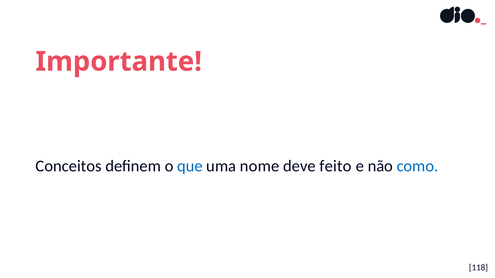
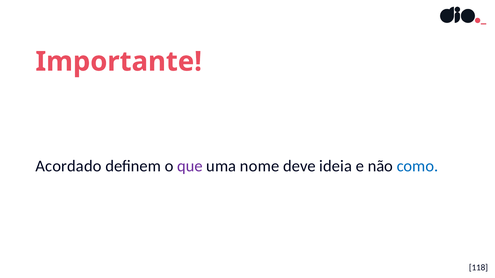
Conceitos: Conceitos -> Acordado (69, 166)
que colour: blue -> purple (190, 166)
feito: feito -> ideia (336, 166)
